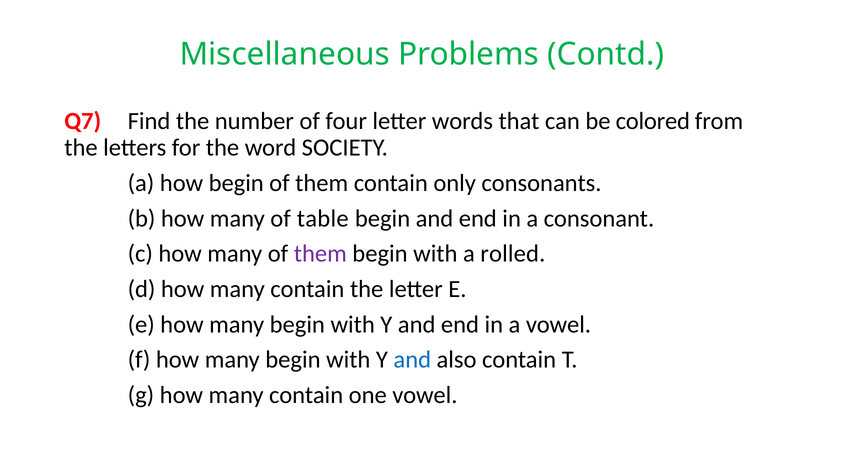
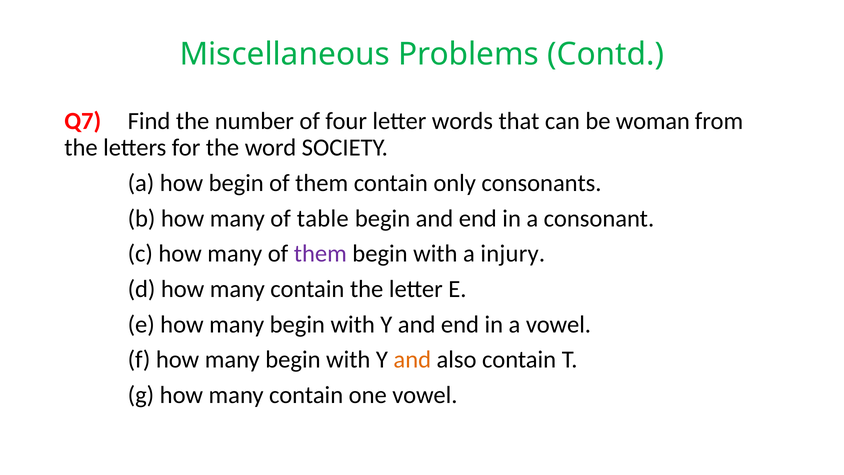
colored: colored -> woman (653, 121)
rolled: rolled -> injury (513, 254)
and colour: blue -> orange (412, 360)
